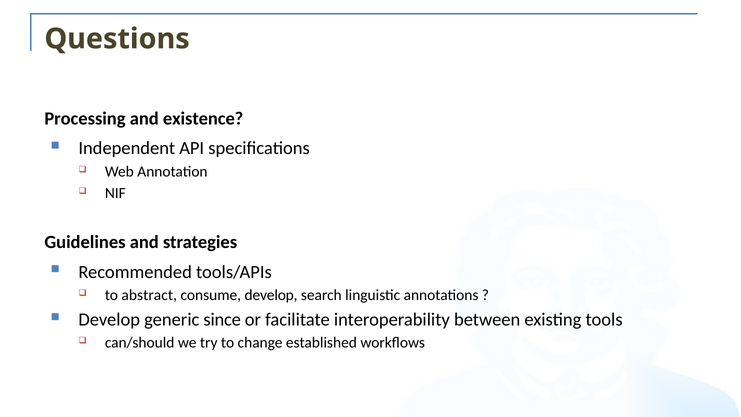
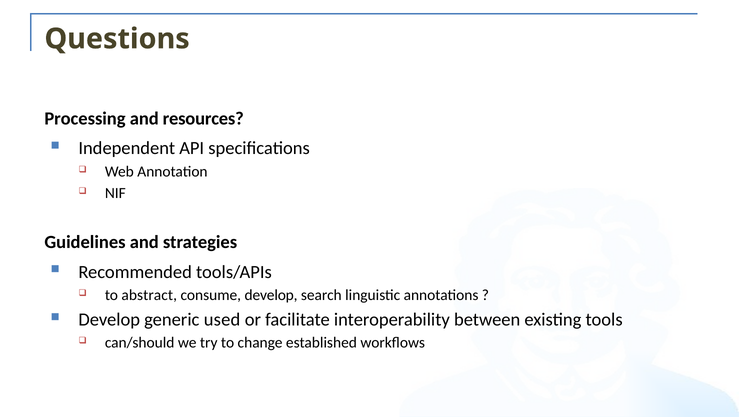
existence: existence -> resources (203, 119)
since: since -> used (222, 319)
